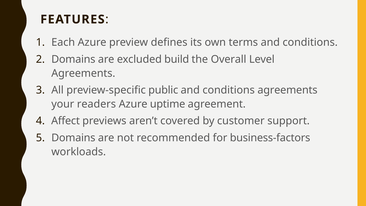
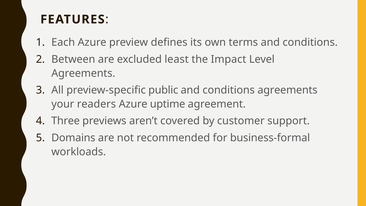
Domains: Domains -> Between (73, 59)
build: build -> least (177, 59)
Overall: Overall -> Impact (229, 59)
Affect: Affect -> Three (66, 121)
business-factors: business-factors -> business-formal (270, 138)
